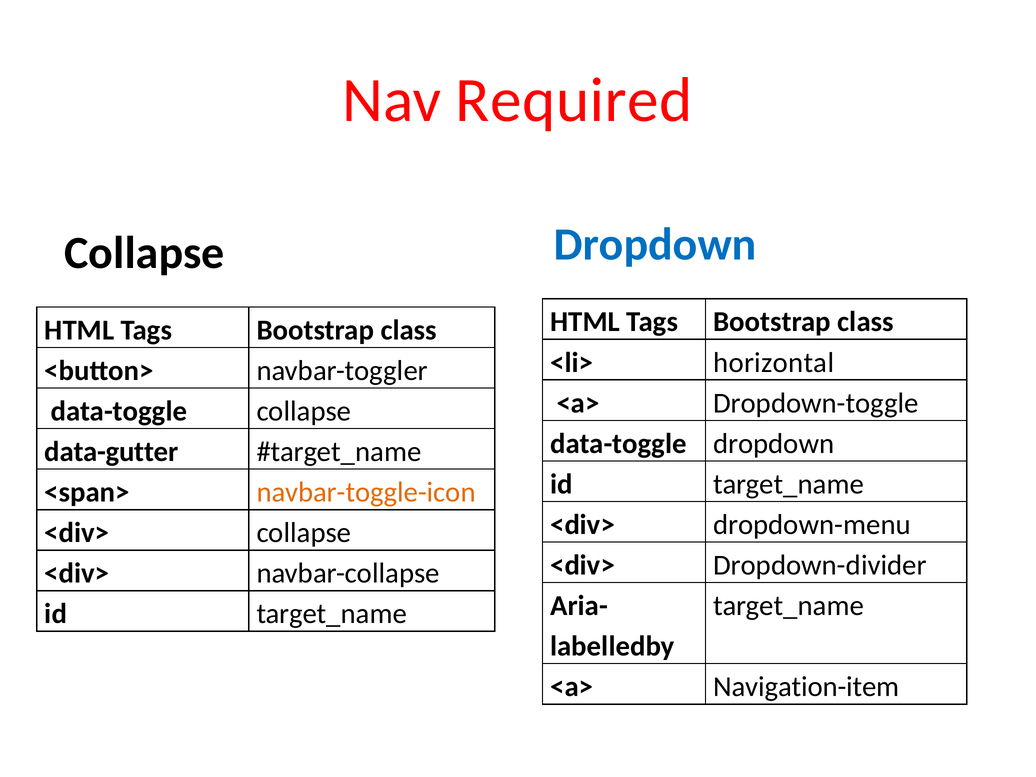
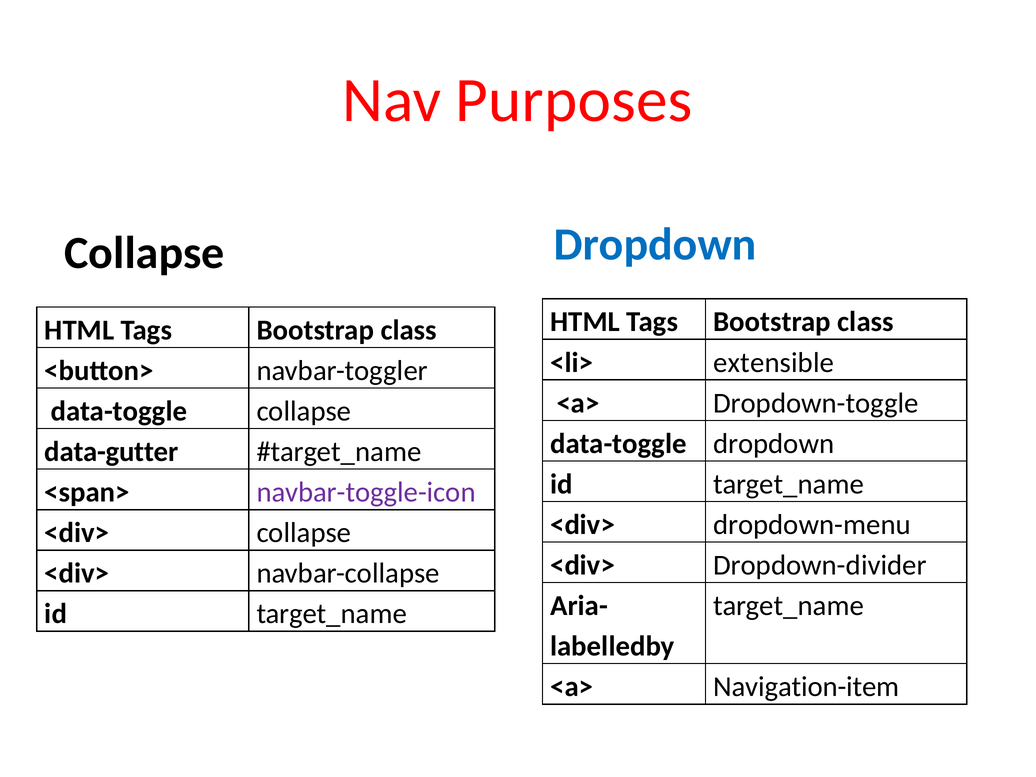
Required: Required -> Purposes (574, 100)
horizontal: horizontal -> extensible (774, 363)
navbar-toggle-icon colour: orange -> purple (366, 492)
